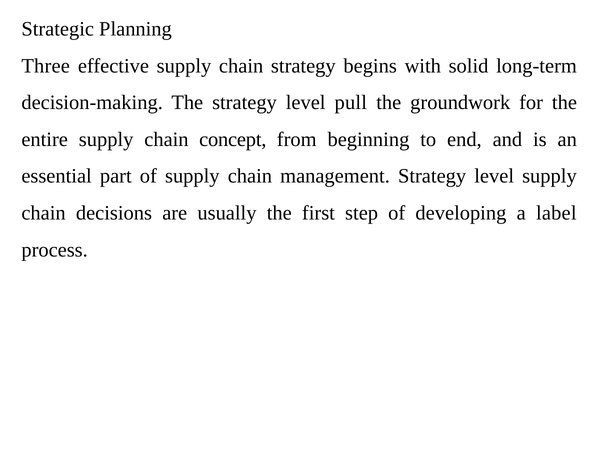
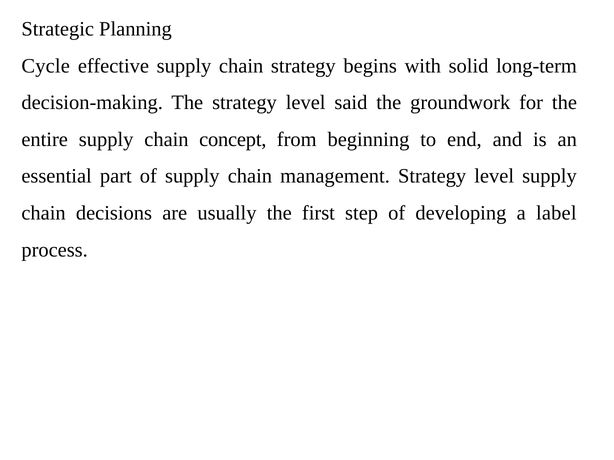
Three: Three -> Cycle (46, 66)
pull: pull -> said (351, 103)
